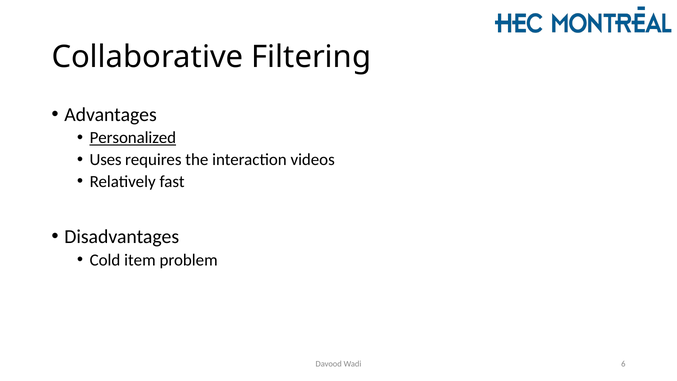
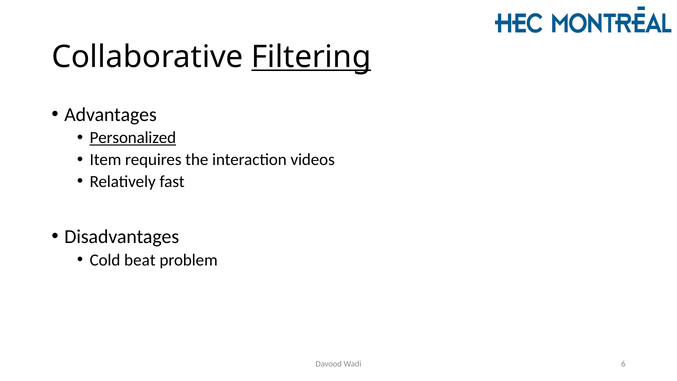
Filtering underline: none -> present (311, 57)
Uses: Uses -> Item (106, 160)
item: item -> beat (140, 260)
